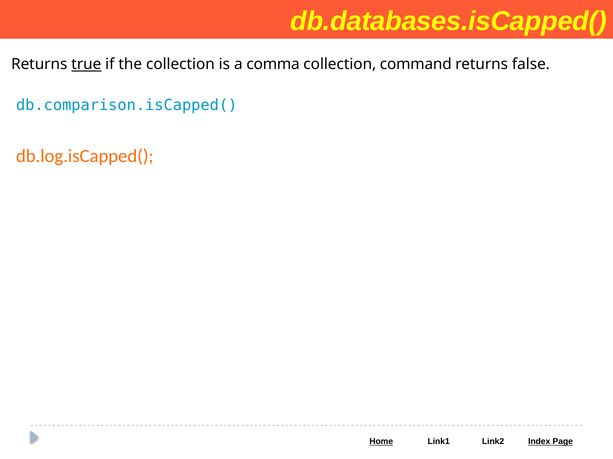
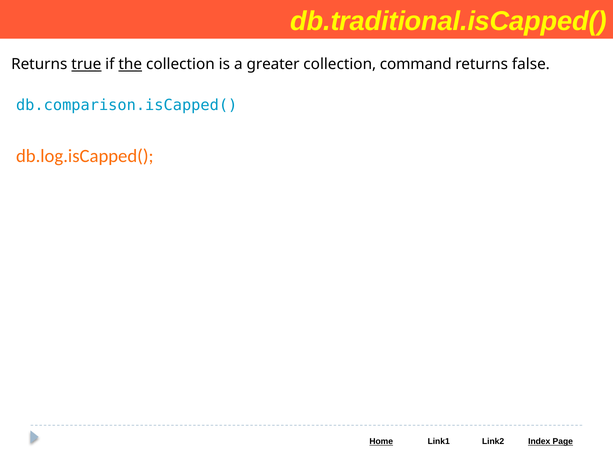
db.databases.isCapped(: db.databases.isCapped( -> db.traditional.isCapped( (448, 21)
the underline: none -> present (130, 64)
comma: comma -> greater (273, 64)
